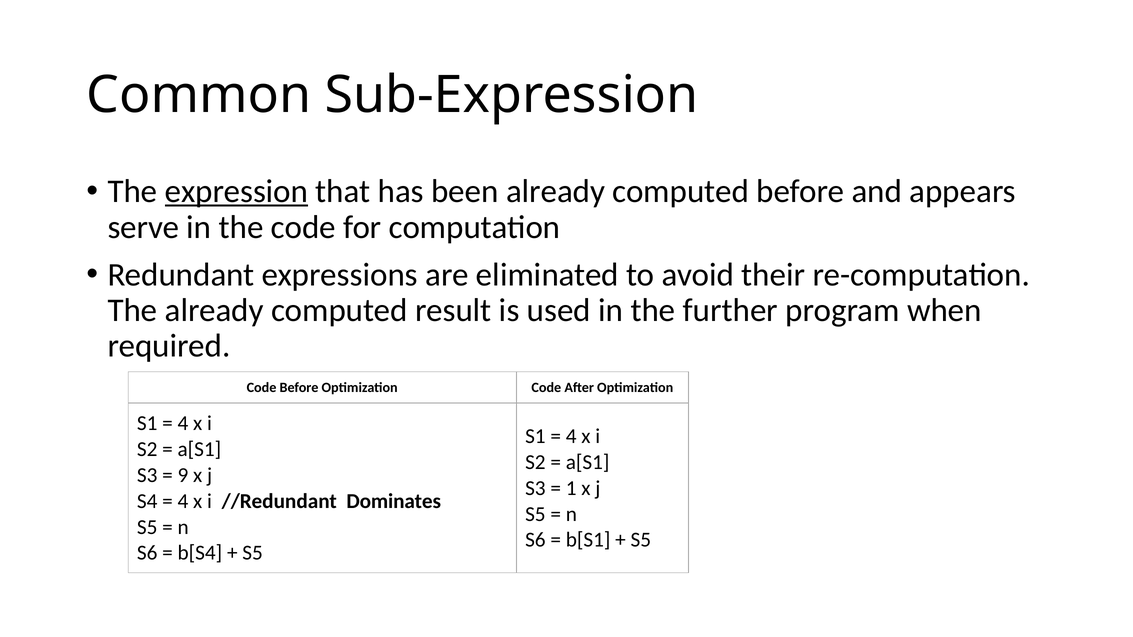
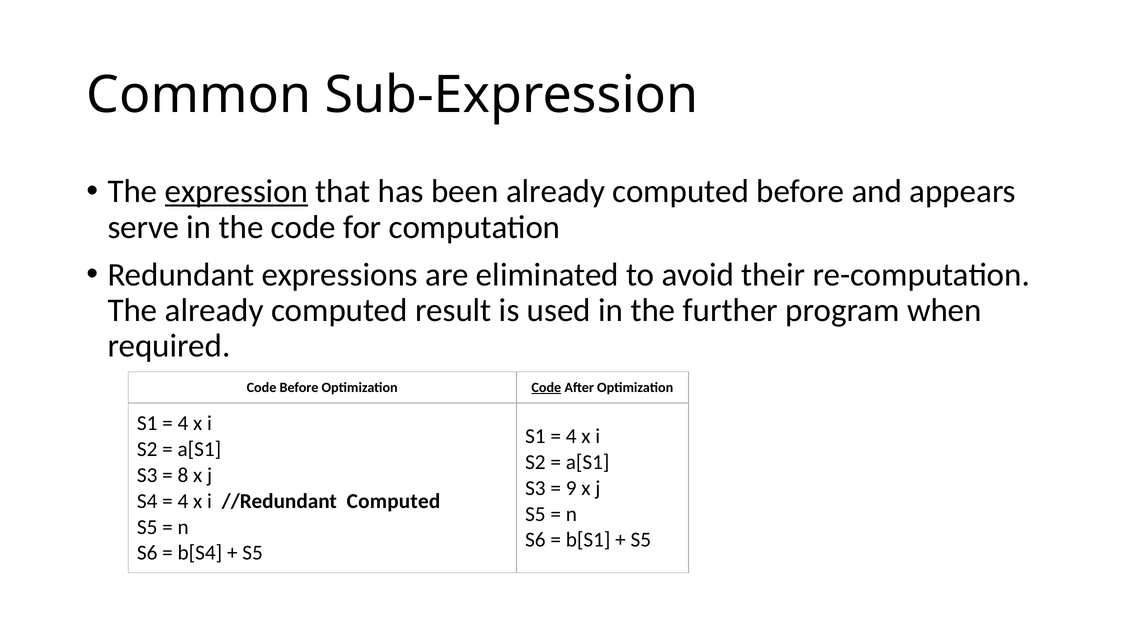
Code underline: none -> present (546, 388)
9: 9 -> 8 (183, 475)
1: 1 -> 9 (571, 488)
//Redundant Dominates: Dominates -> Computed (394, 501)
